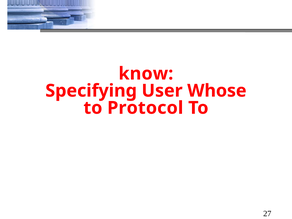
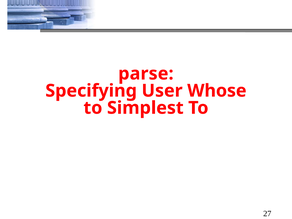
know: know -> parse (146, 74)
Protocol: Protocol -> Simplest (145, 108)
